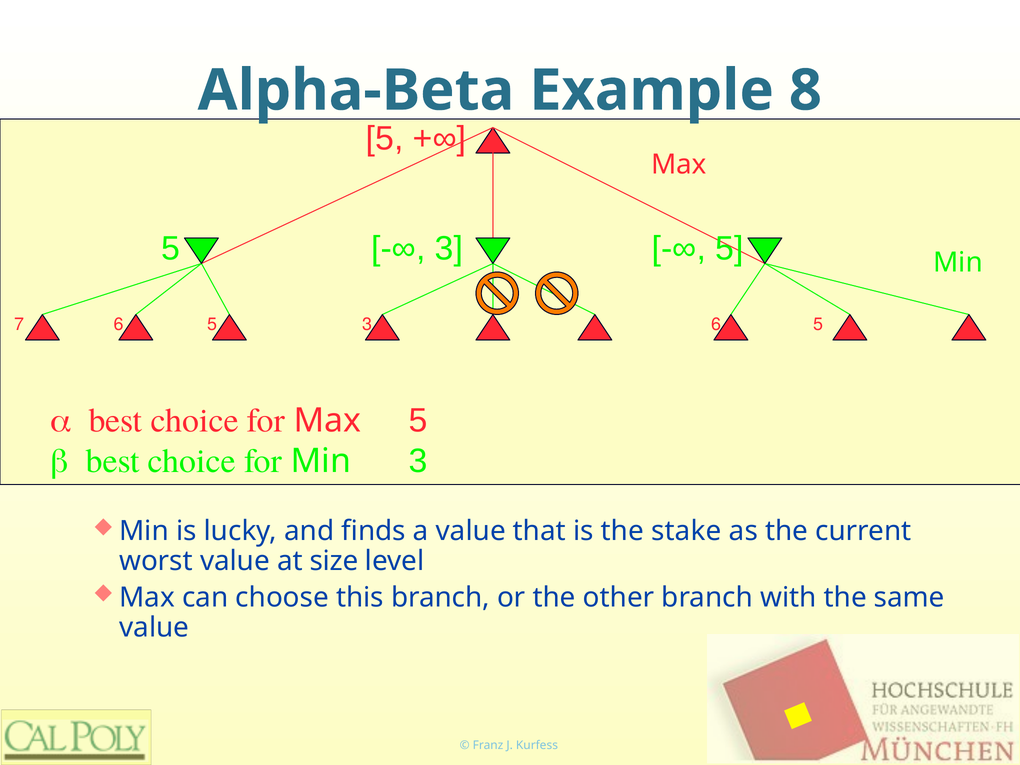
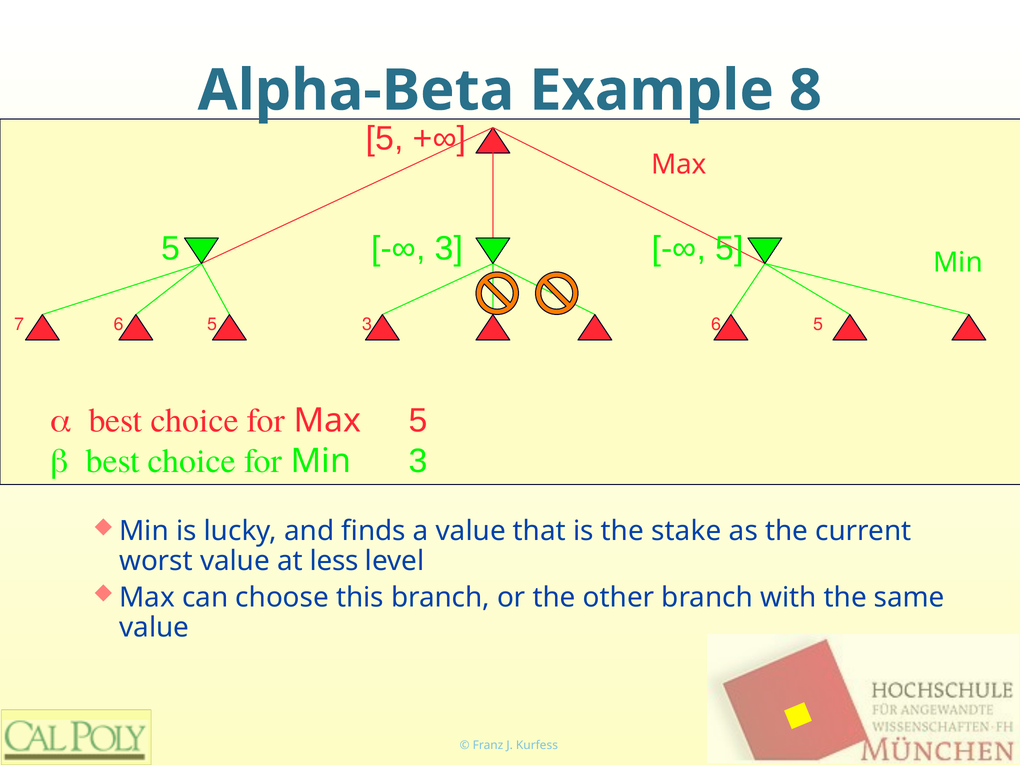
size: size -> less (334, 561)
